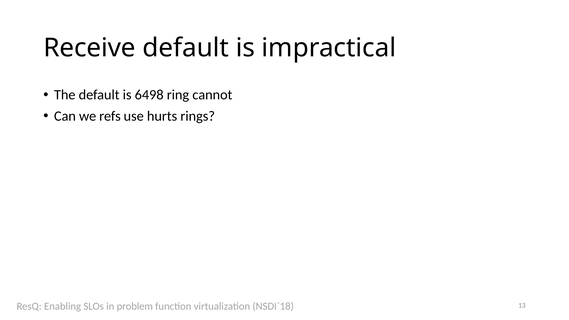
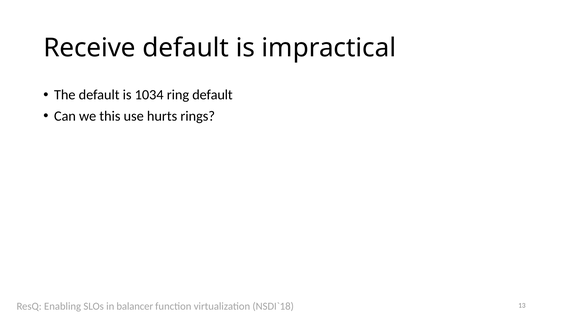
6498: 6498 -> 1034 (149, 95)
ring cannot: cannot -> default (212, 95)
refs: refs -> this (110, 116)
problem: problem -> balancer (135, 306)
